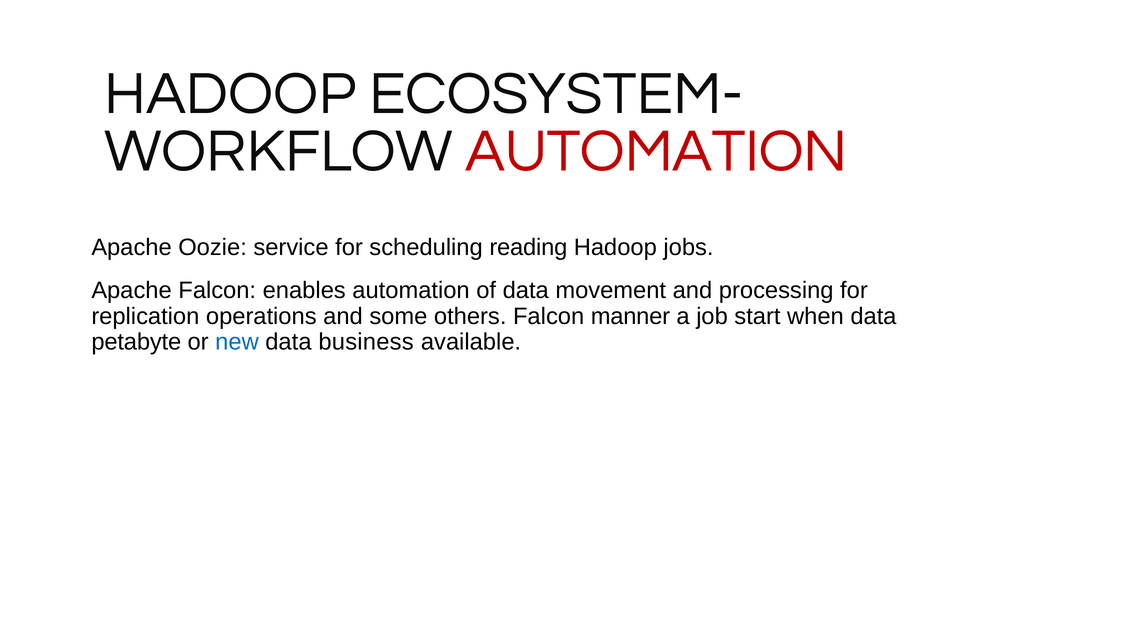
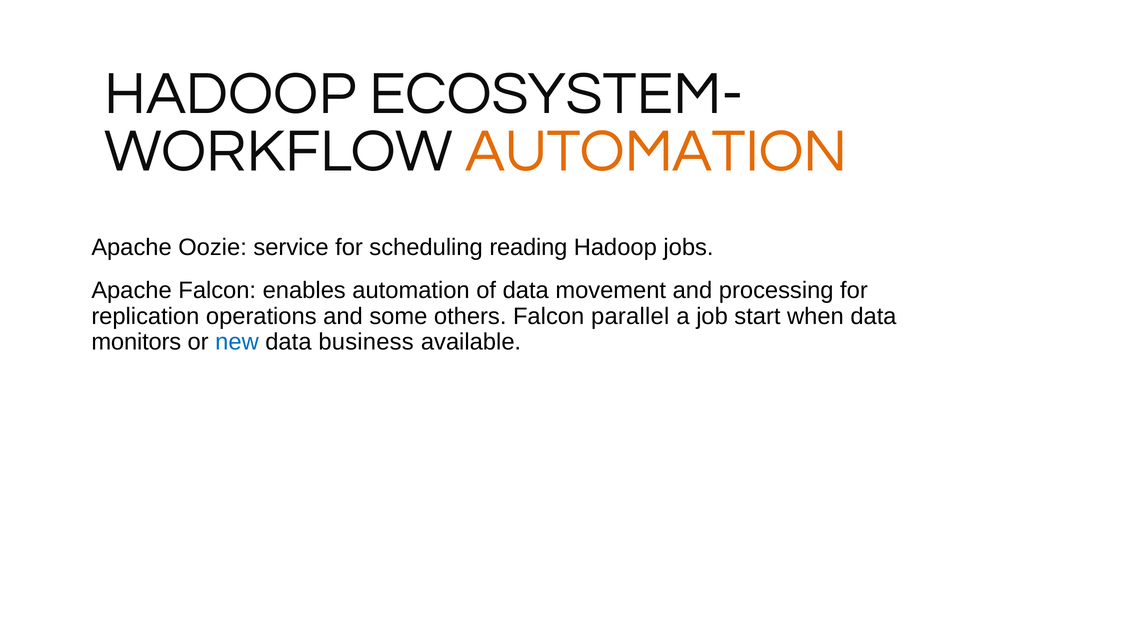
AUTOMATION colour: red -> orange (656, 151)
manner: manner -> parallel (630, 316)
petabyte: petabyte -> monitors (136, 342)
